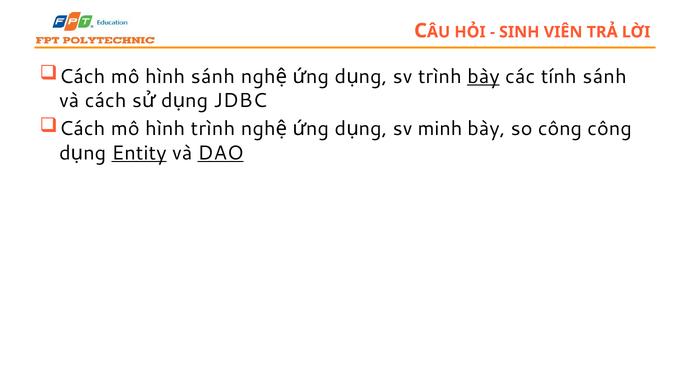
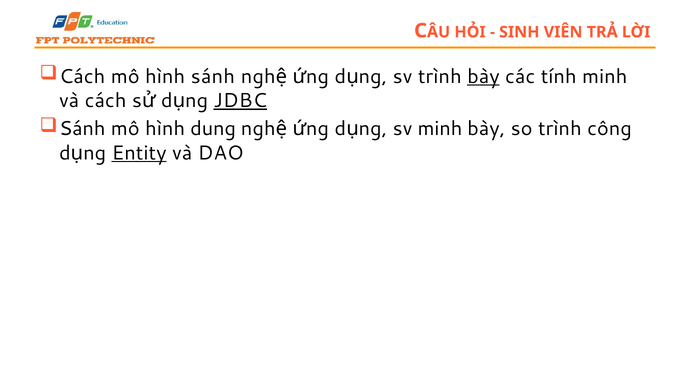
tính sánh: sánh -> minh (605, 76)
JDBC underline: none -> present (240, 101)
Cách: Cách -> Sánh (82, 129)
hình trình: trình -> dung (213, 129)
so công: công -> trình (560, 129)
DAO underline: present -> none (221, 153)
